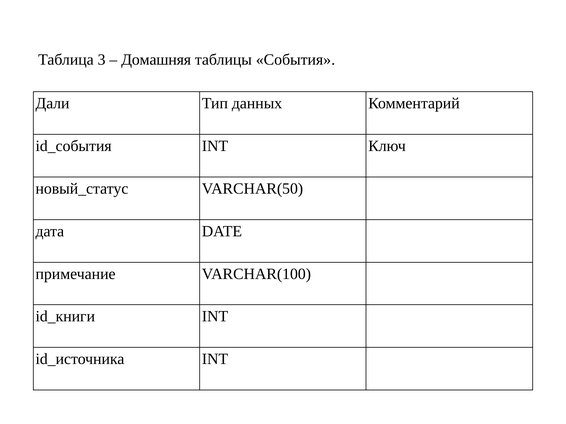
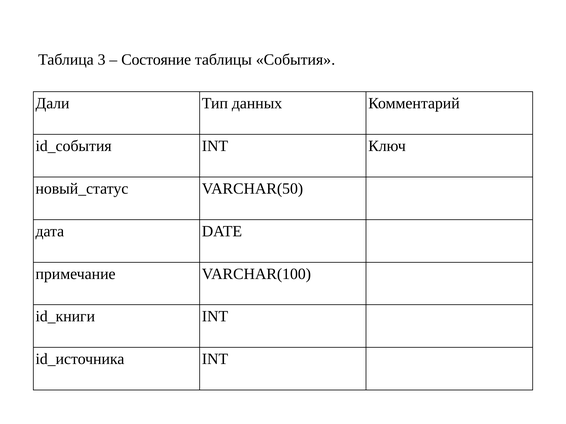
Домашняя: Домашняя -> Состояние (156, 60)
